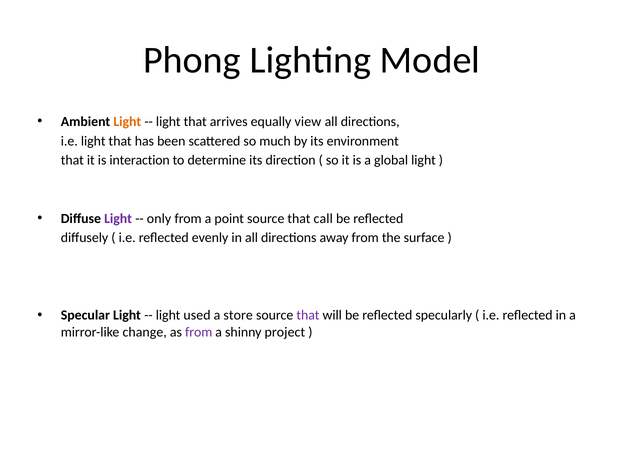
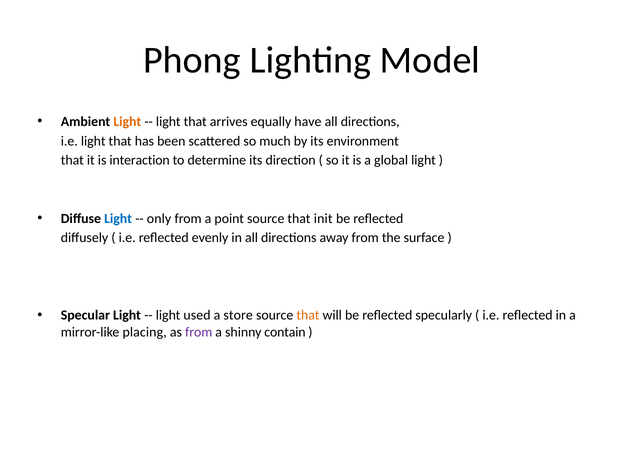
view: view -> have (308, 122)
Light colour: purple -> blue (118, 218)
call: call -> init (323, 218)
that colour: purple -> orange (308, 315)
change: change -> placing (145, 332)
project: project -> contain (285, 332)
